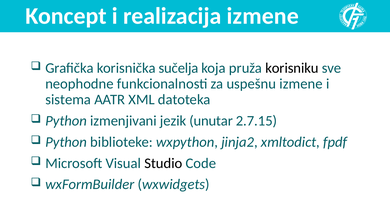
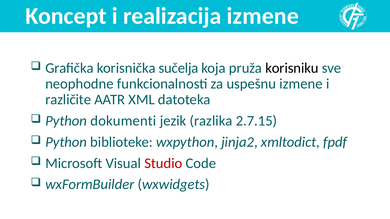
sistema: sistema -> različite (68, 100)
izmenjivani: izmenjivani -> dokumenti (123, 121)
unutar: unutar -> razlika (211, 121)
Studio colour: black -> red (163, 164)
